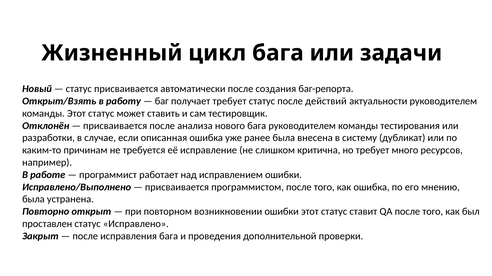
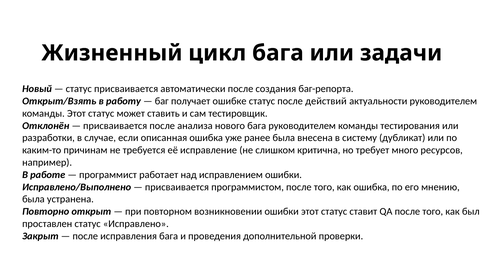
получает требует: требует -> ошибке (230, 101)
